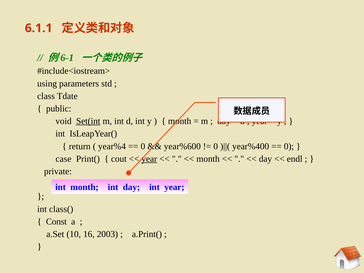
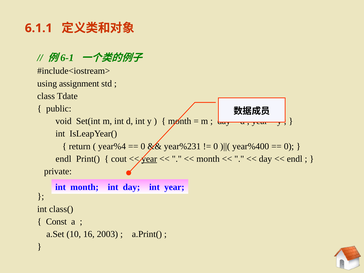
parameters: parameters -> assignment (79, 83)
Set(int underline: present -> none (88, 121)
year%600: year%600 -> year%231 (182, 146)
case: case -> endl (63, 159)
